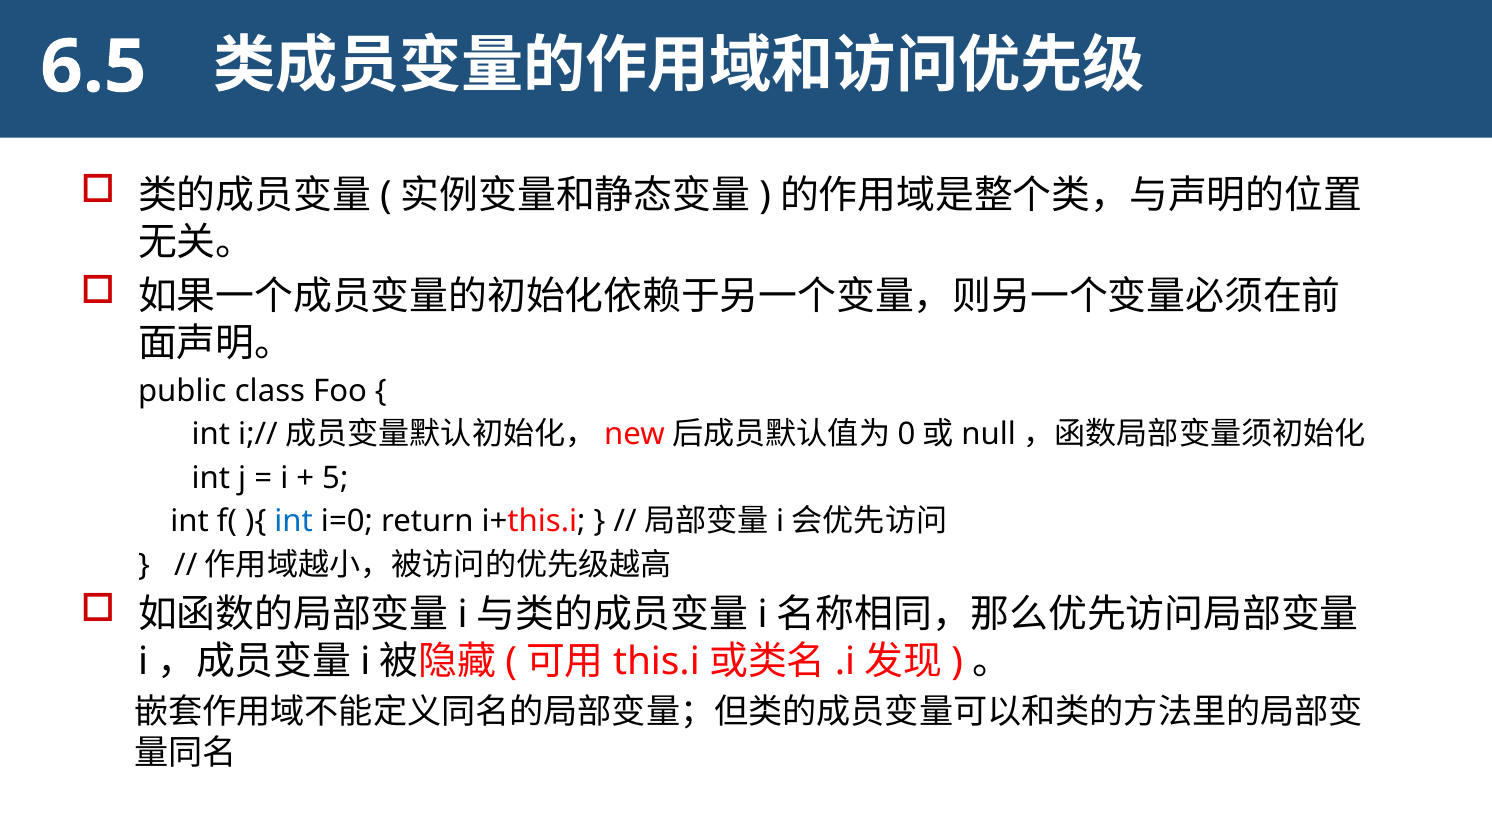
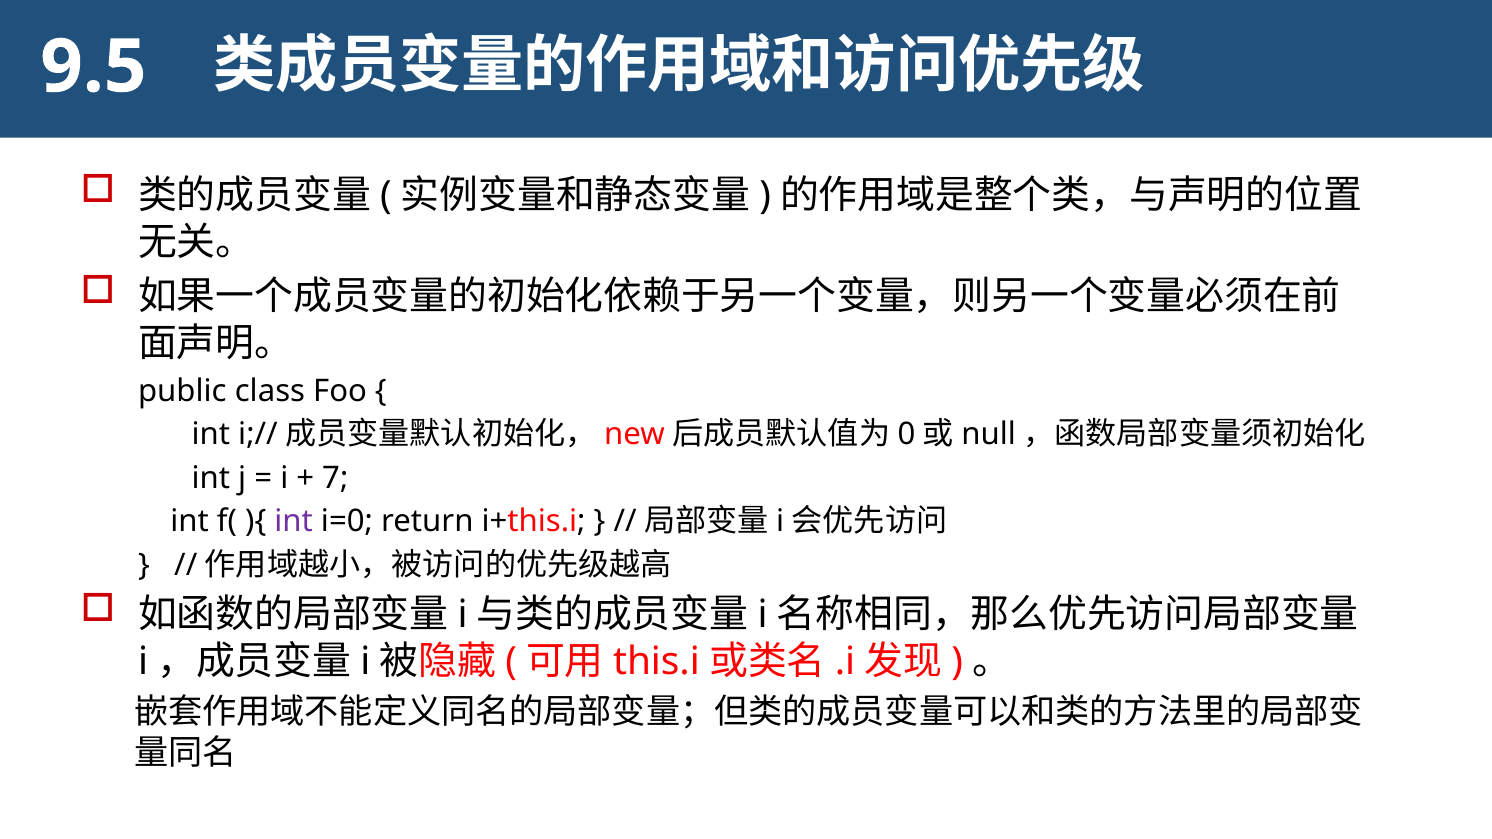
6.5: 6.5 -> 9.5 (93, 67)
5: 5 -> 7 (335, 478)
int colour: blue -> purple (294, 522)
